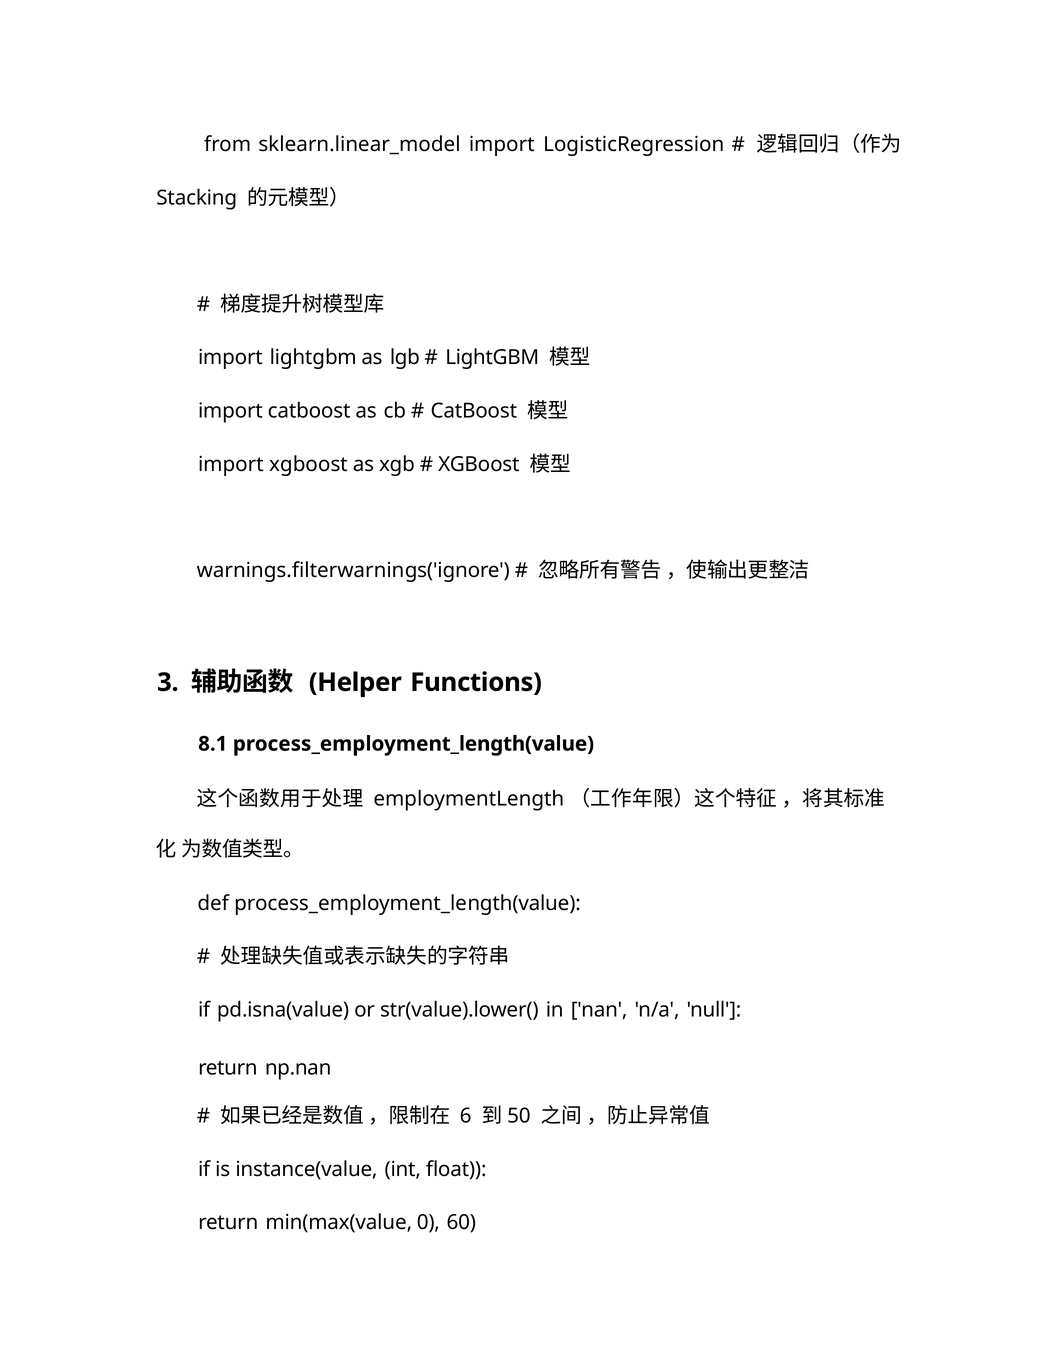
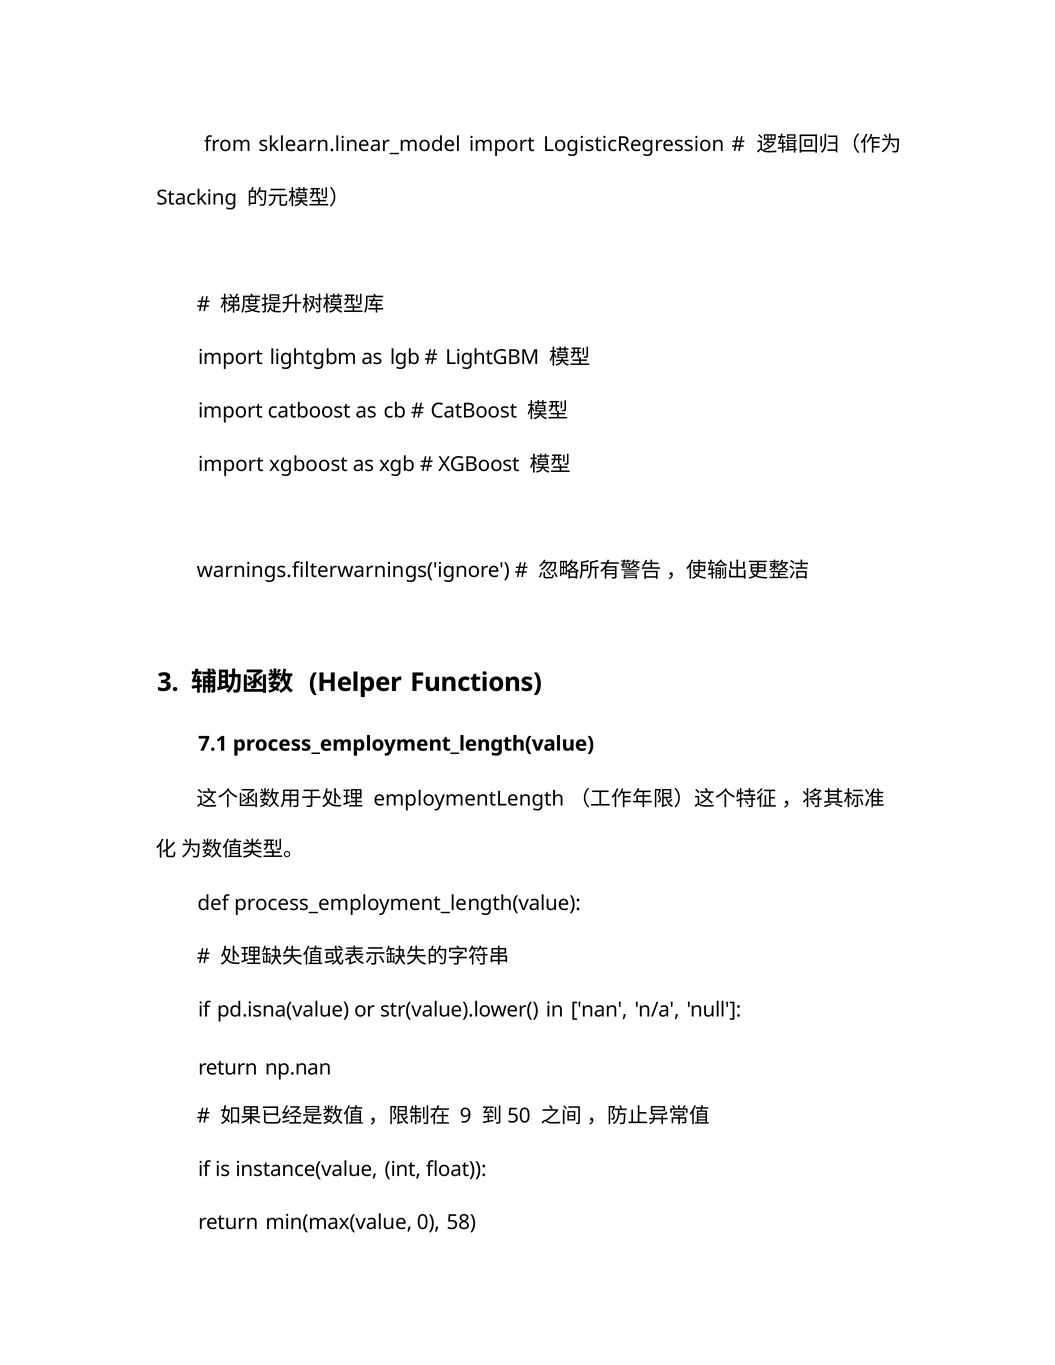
8.1: 8.1 -> 7.1 (213, 744)
6: 6 -> 9 (466, 1116)
60: 60 -> 58 (461, 1223)
